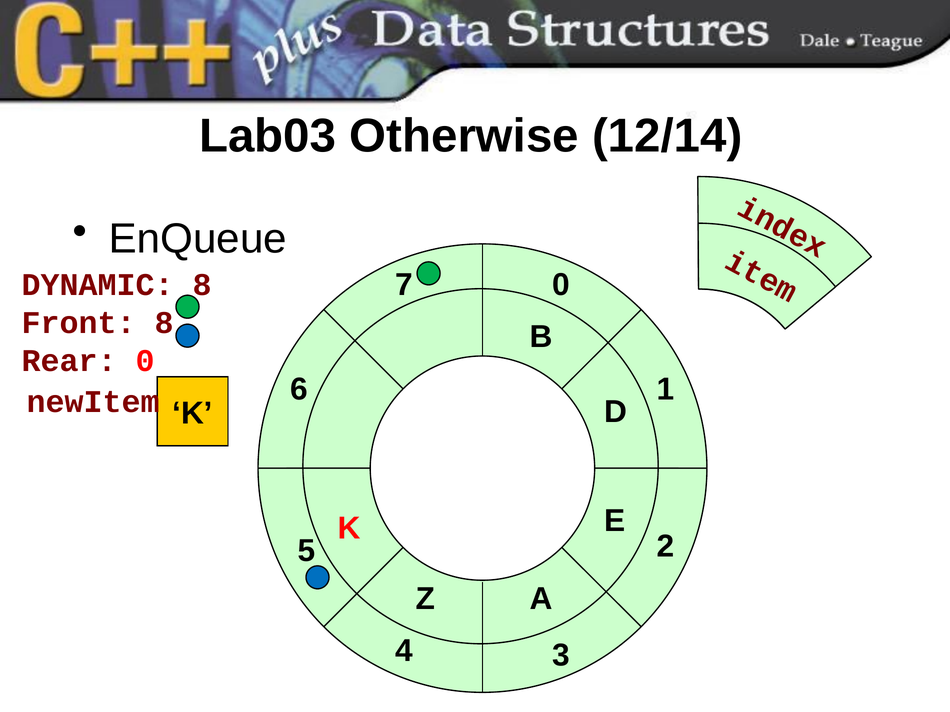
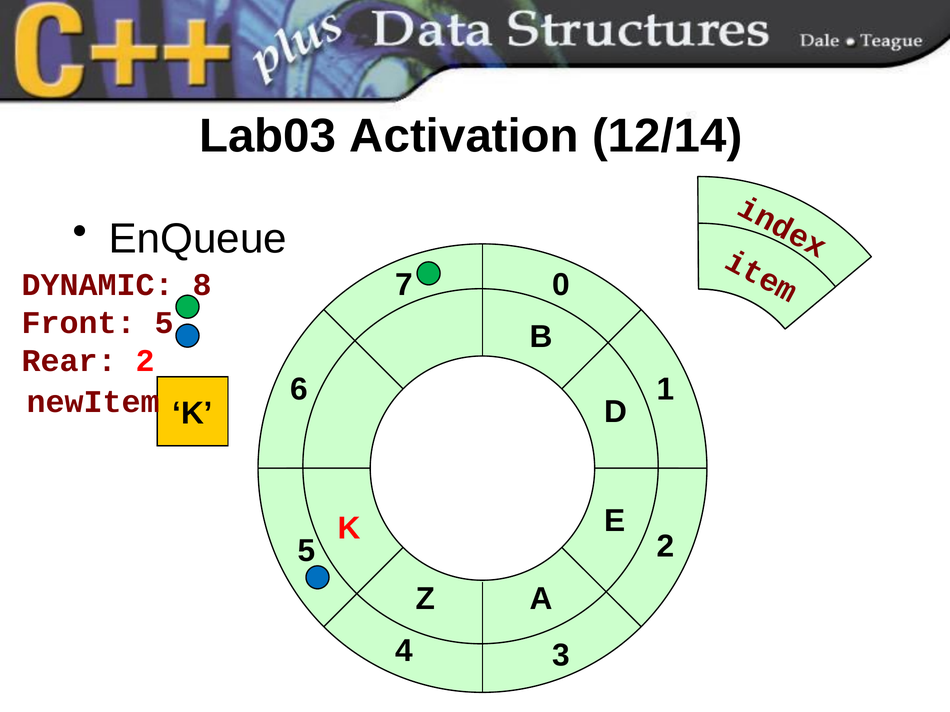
Otherwise: Otherwise -> Activation (464, 136)
Front 8: 8 -> 5 (164, 323)
Rear 0: 0 -> 2 (145, 361)
